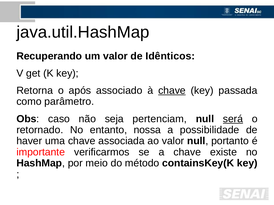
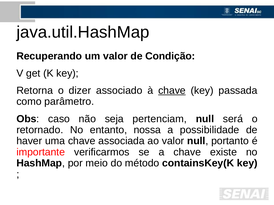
Idênticos: Idênticos -> Condição (170, 56)
após: após -> dizer (80, 91)
será underline: present -> none (233, 119)
